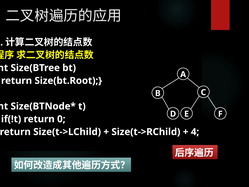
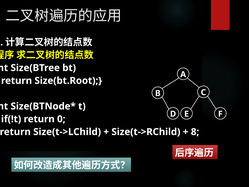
4: 4 -> 8 (195, 132)
